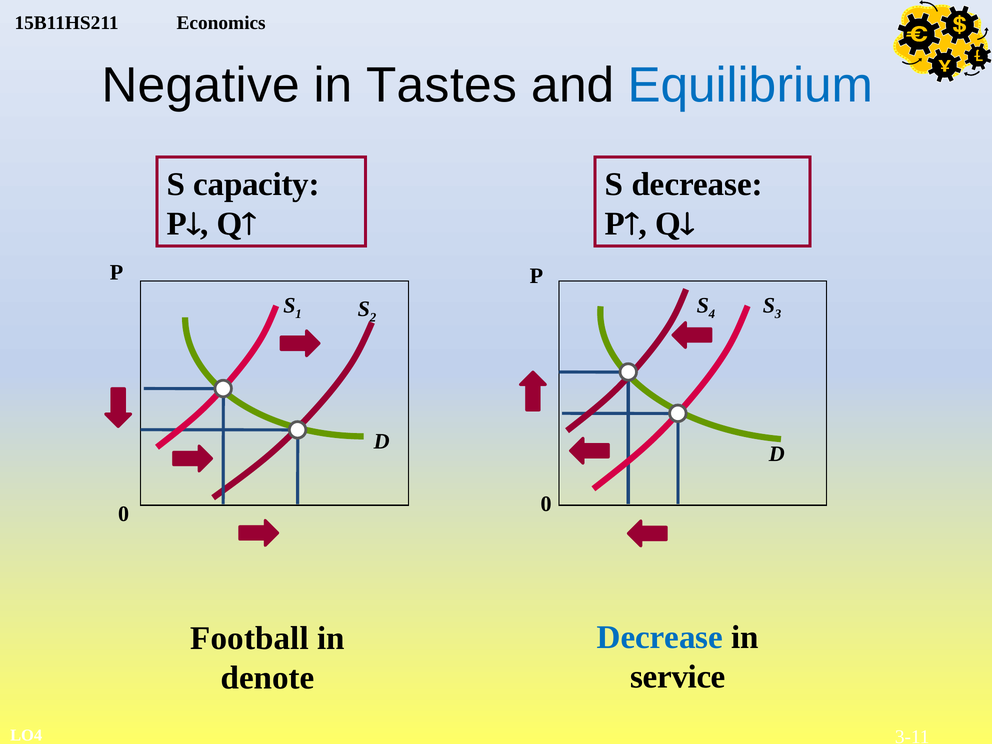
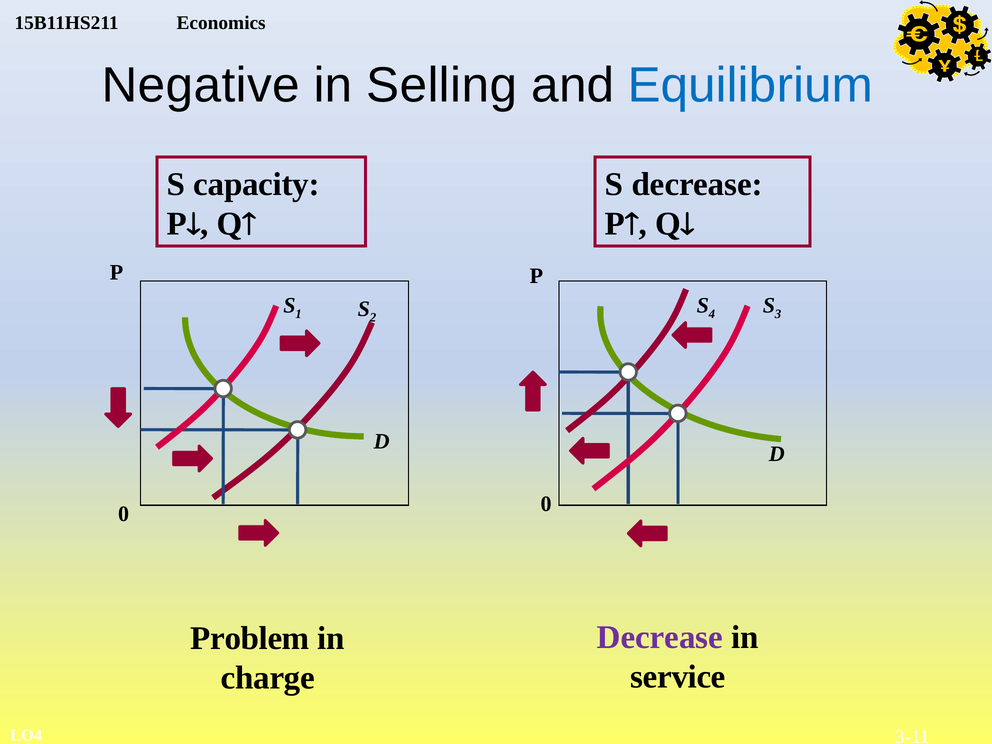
Tastes: Tastes -> Selling (442, 85)
Decrease colour: blue -> purple (660, 637)
Football: Football -> Problem (250, 638)
denote: denote -> charge (268, 678)
